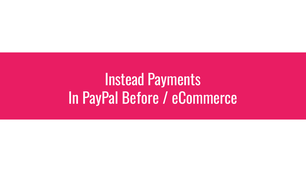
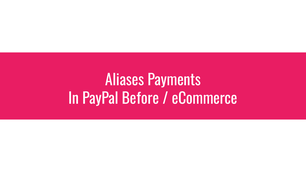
Instead: Instead -> Aliases (125, 80)
